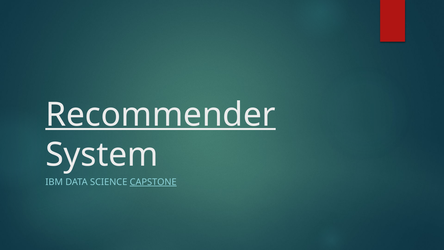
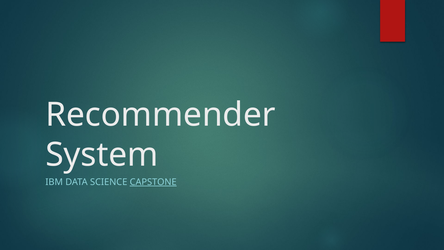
Recommender underline: present -> none (160, 115)
